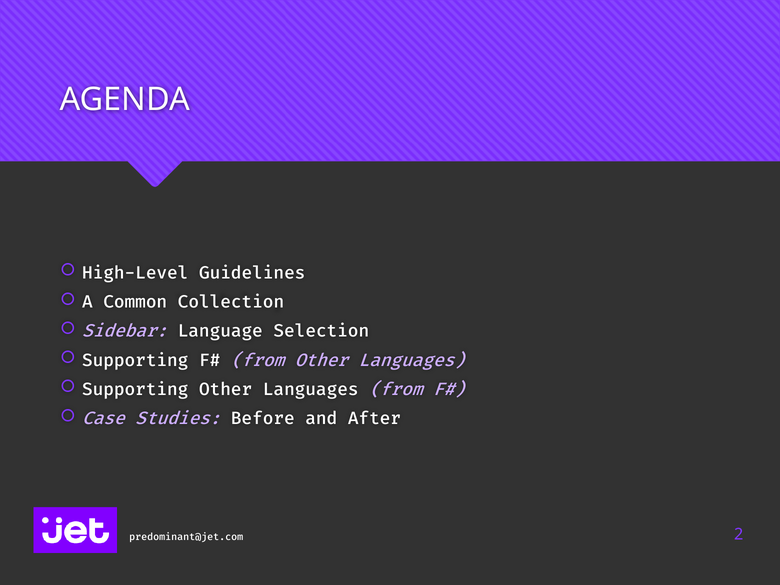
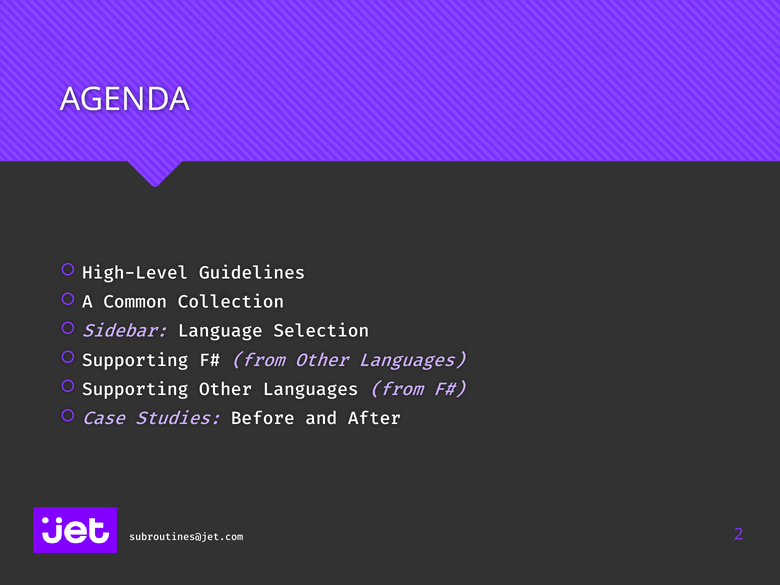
predominant@jet.com: predominant@jet.com -> subroutines@jet.com (186, 537)
